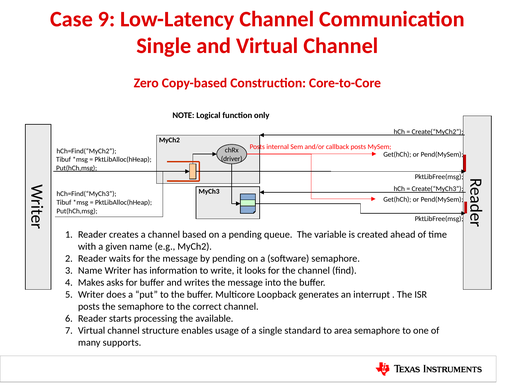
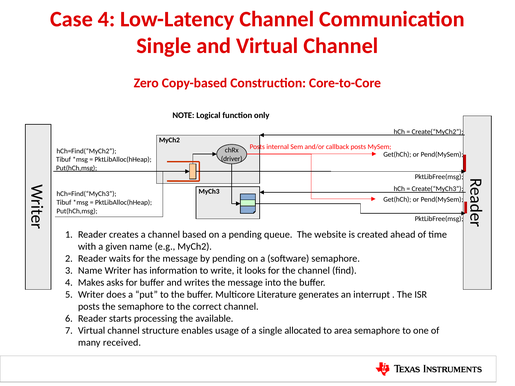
Case 9: 9 -> 4 (107, 19)
variable: variable -> website (330, 235)
Loopback: Loopback -> Literature (277, 295)
standard: standard -> allocated (303, 331)
supports: supports -> received (122, 343)
